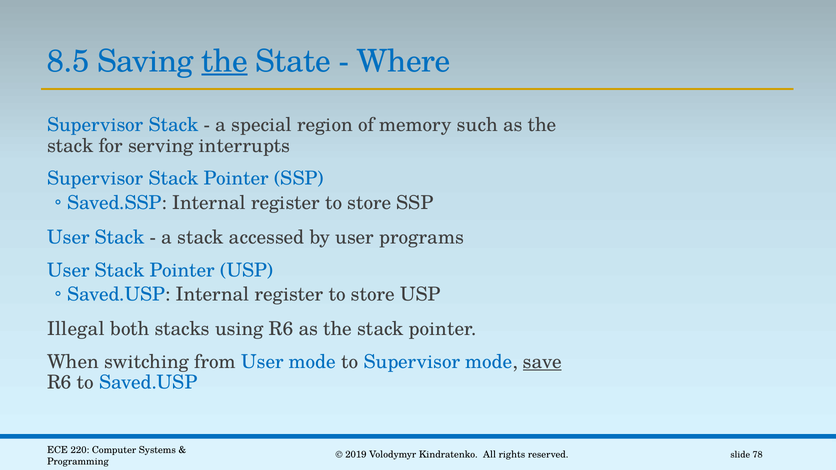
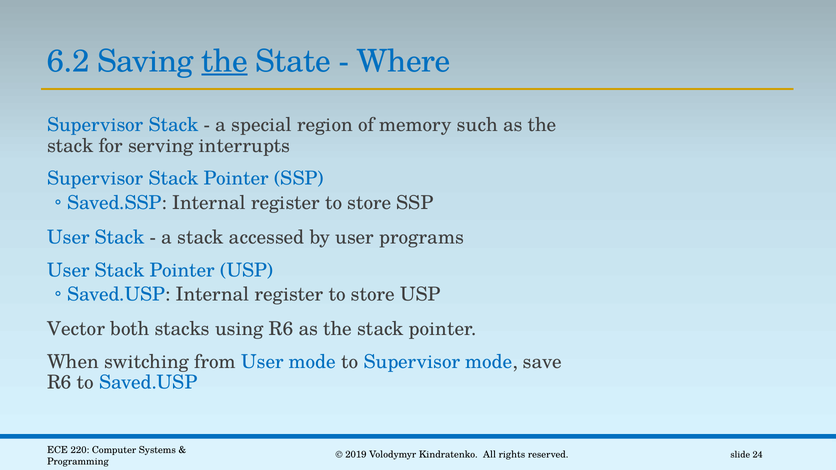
8.5: 8.5 -> 6.2 (68, 61)
Illegal: Illegal -> Vector (76, 329)
save underline: present -> none (542, 362)
78: 78 -> 24 (758, 455)
